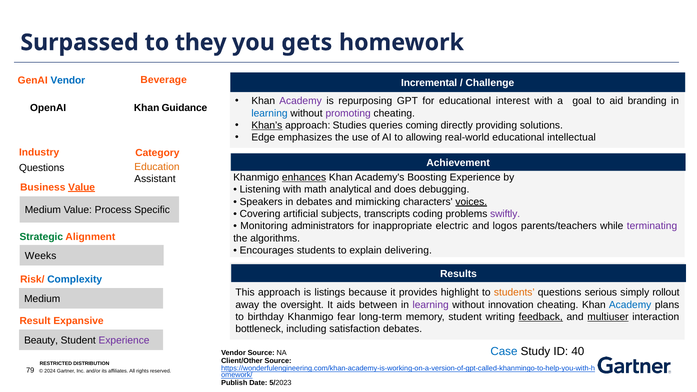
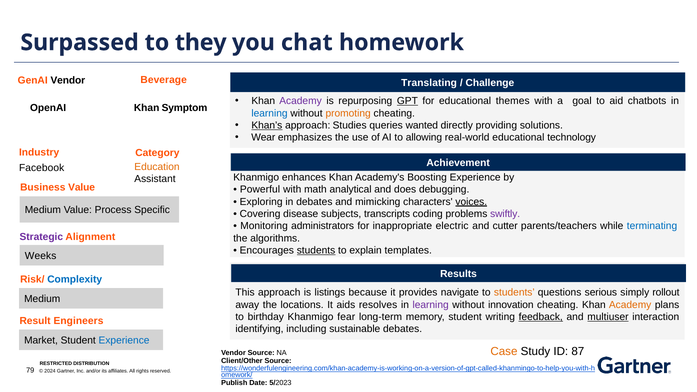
gets: gets -> chat (307, 43)
Vendor colour: blue -> black (68, 80)
Incremental: Incremental -> Translating (429, 83)
GPT underline: none -> present (407, 101)
interest: interest -> themes (513, 101)
branding: branding -> chatbots (647, 101)
Guidance: Guidance -> Symptom (184, 108)
promoting colour: purple -> orange (348, 113)
coming: coming -> wanted (422, 125)
Edge: Edge -> Wear (263, 138)
intellectual: intellectual -> technology (572, 138)
Questions: Questions -> Facebook (42, 168)
enhances underline: present -> none (304, 177)
Value underline: present -> none (82, 187)
Listening: Listening -> Powerful (260, 190)
Speakers: Speakers -> Exploring (261, 202)
artificial: artificial -> disease (301, 214)
logos: logos -> cutter (505, 226)
terminating colour: purple -> blue (652, 226)
Strategic colour: green -> purple (41, 237)
students underline: none -> present (316, 251)
delivering: delivering -> templates (408, 251)
highlight: highlight -> navigate (460, 293)
oversight: oversight -> locations (302, 305)
between: between -> resolves (378, 305)
Academy colour: blue -> orange (630, 305)
Expansive: Expansive -> Engineers (78, 321)
bottleneck: bottleneck -> identifying (259, 329)
satisfaction: satisfaction -> sustainable (355, 329)
Beauty: Beauty -> Market (41, 341)
Experience colour: purple -> blue (124, 341)
Case colour: blue -> orange (504, 351)
40: 40 -> 87 (578, 351)
